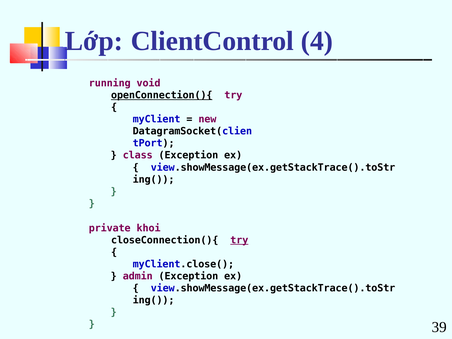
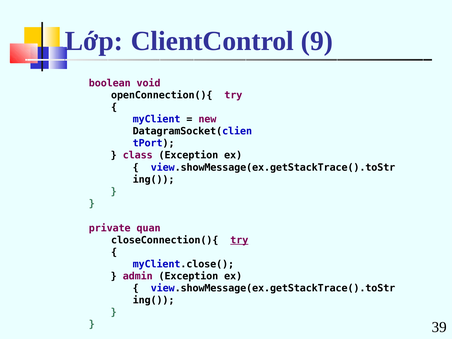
4: 4 -> 9 (317, 41)
running: running -> boolean (110, 83)
openConnection(){ underline: present -> none (162, 95)
khoi: khoi -> quan (149, 228)
